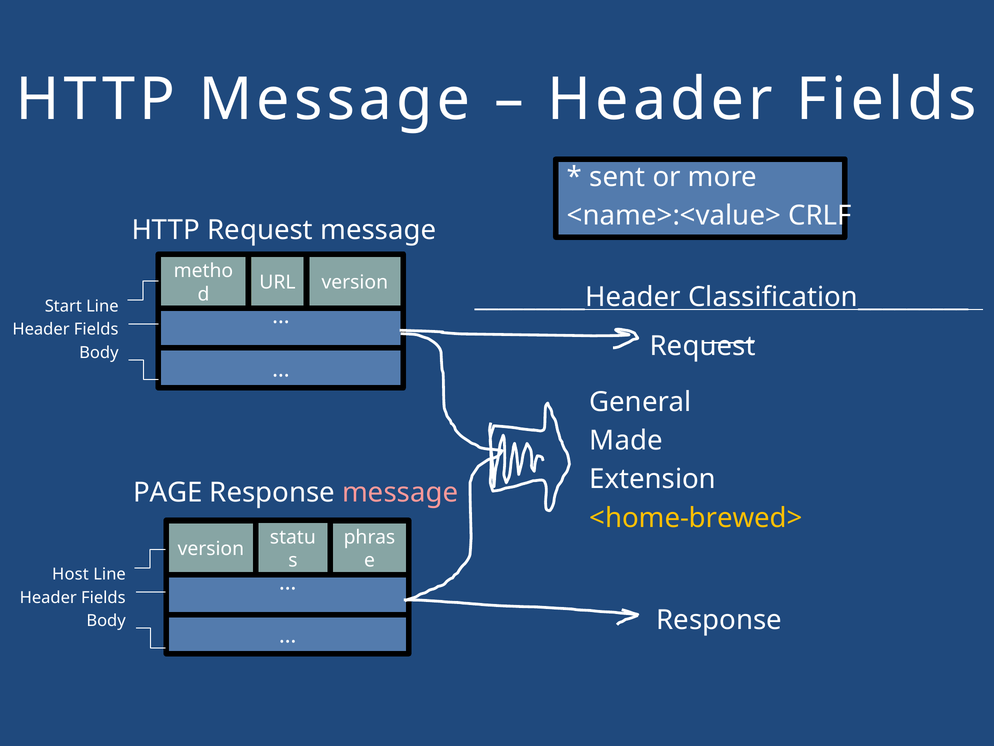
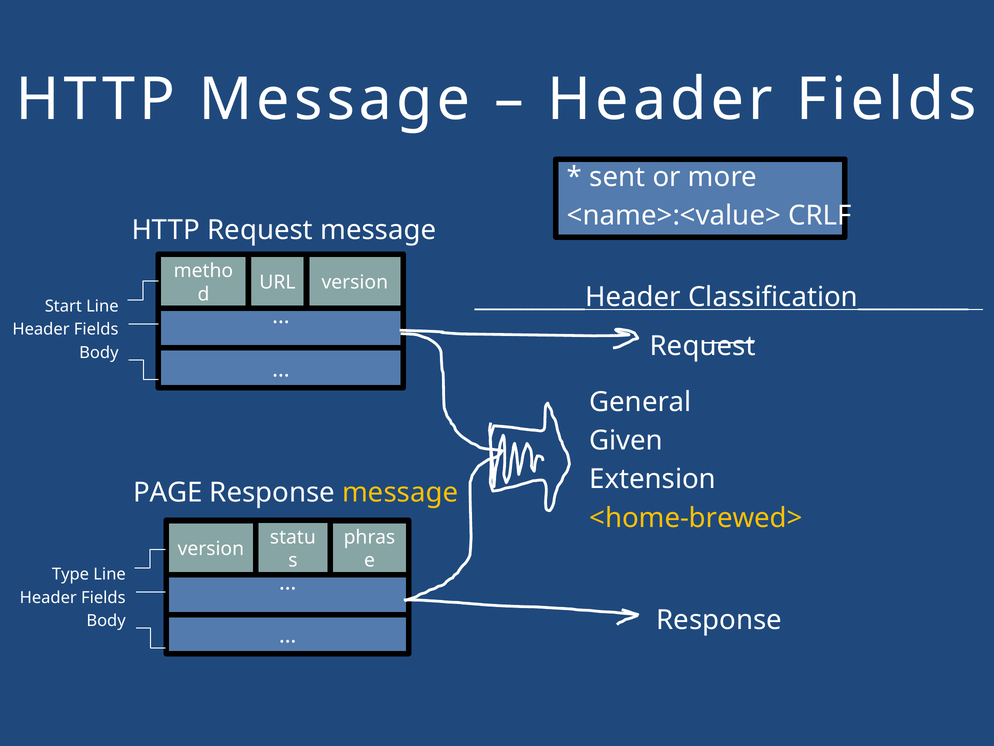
Made: Made -> Given (626, 440)
message colour: pink -> yellow (400, 492)
Host: Host -> Type (71, 574)
